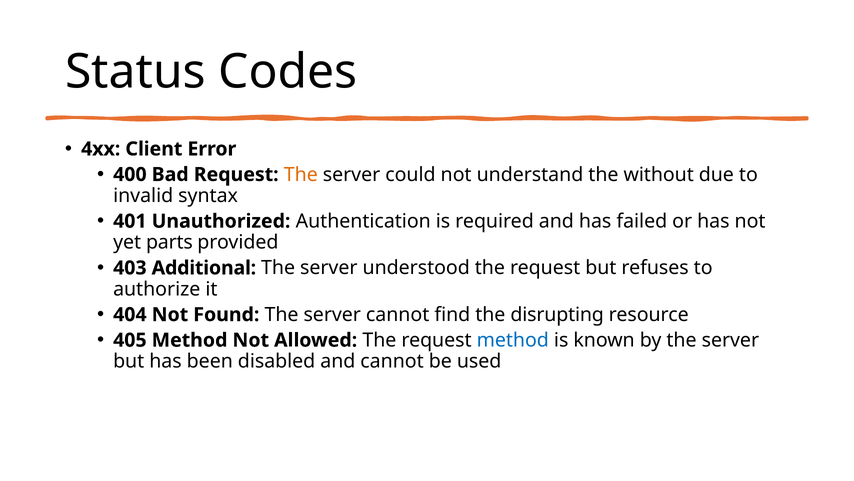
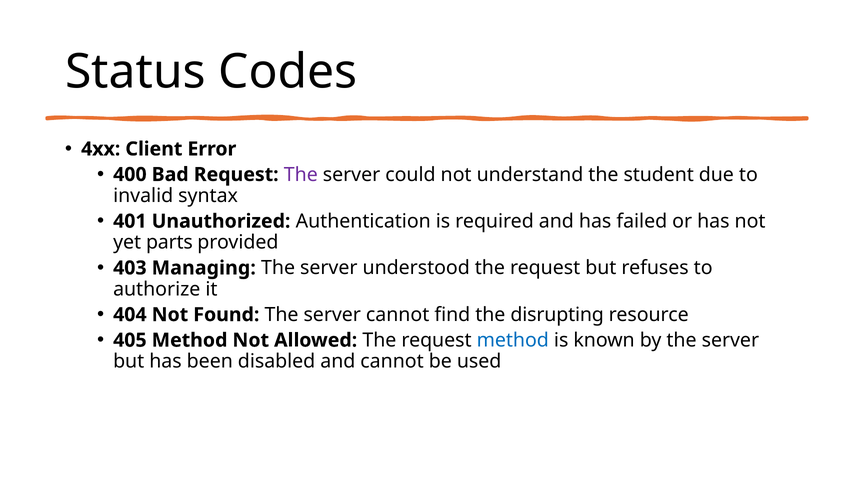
The colour: orange -> purple (301, 174)
without: without -> student (659, 174)
Additional: Additional -> Managing (204, 268)
